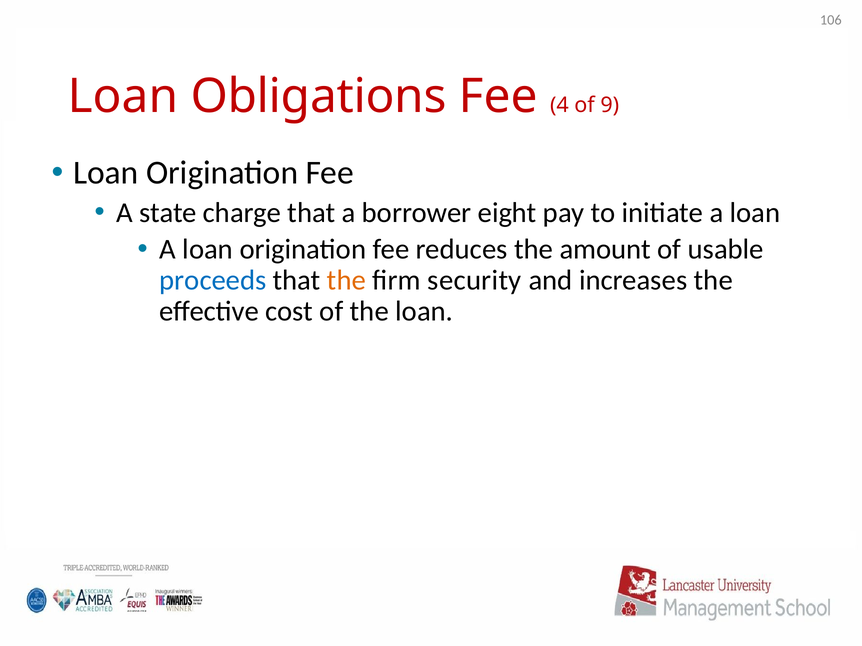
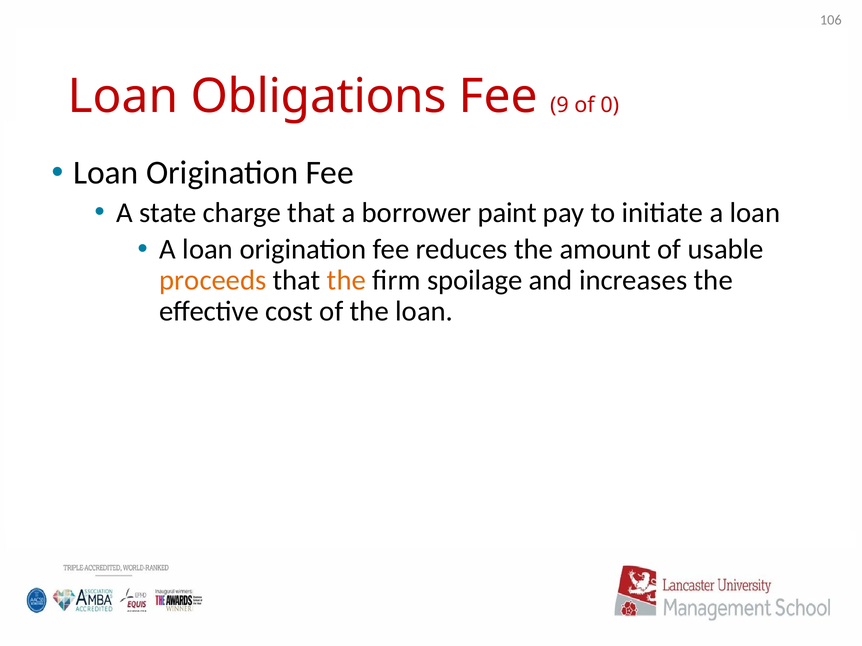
4: 4 -> 9 (559, 105)
9: 9 -> 0 (610, 105)
eight: eight -> paint (507, 213)
proceeds colour: blue -> orange (213, 281)
security: security -> spoilage (475, 281)
